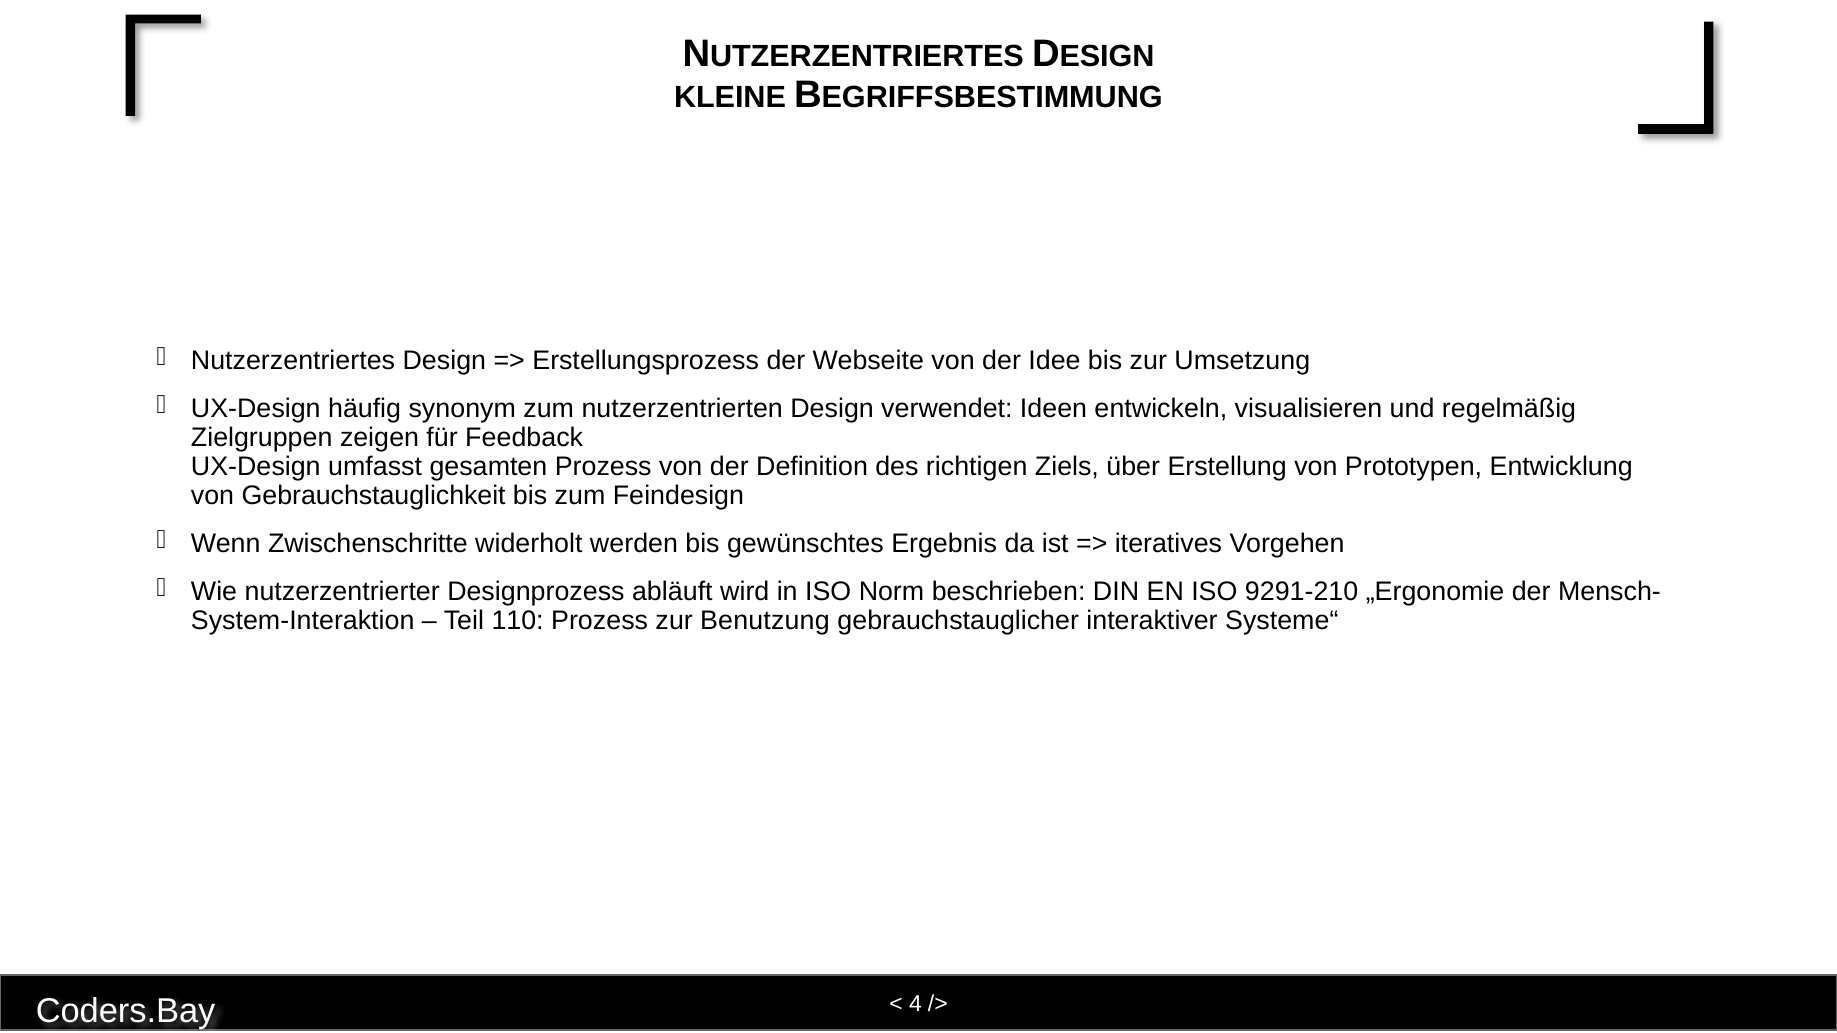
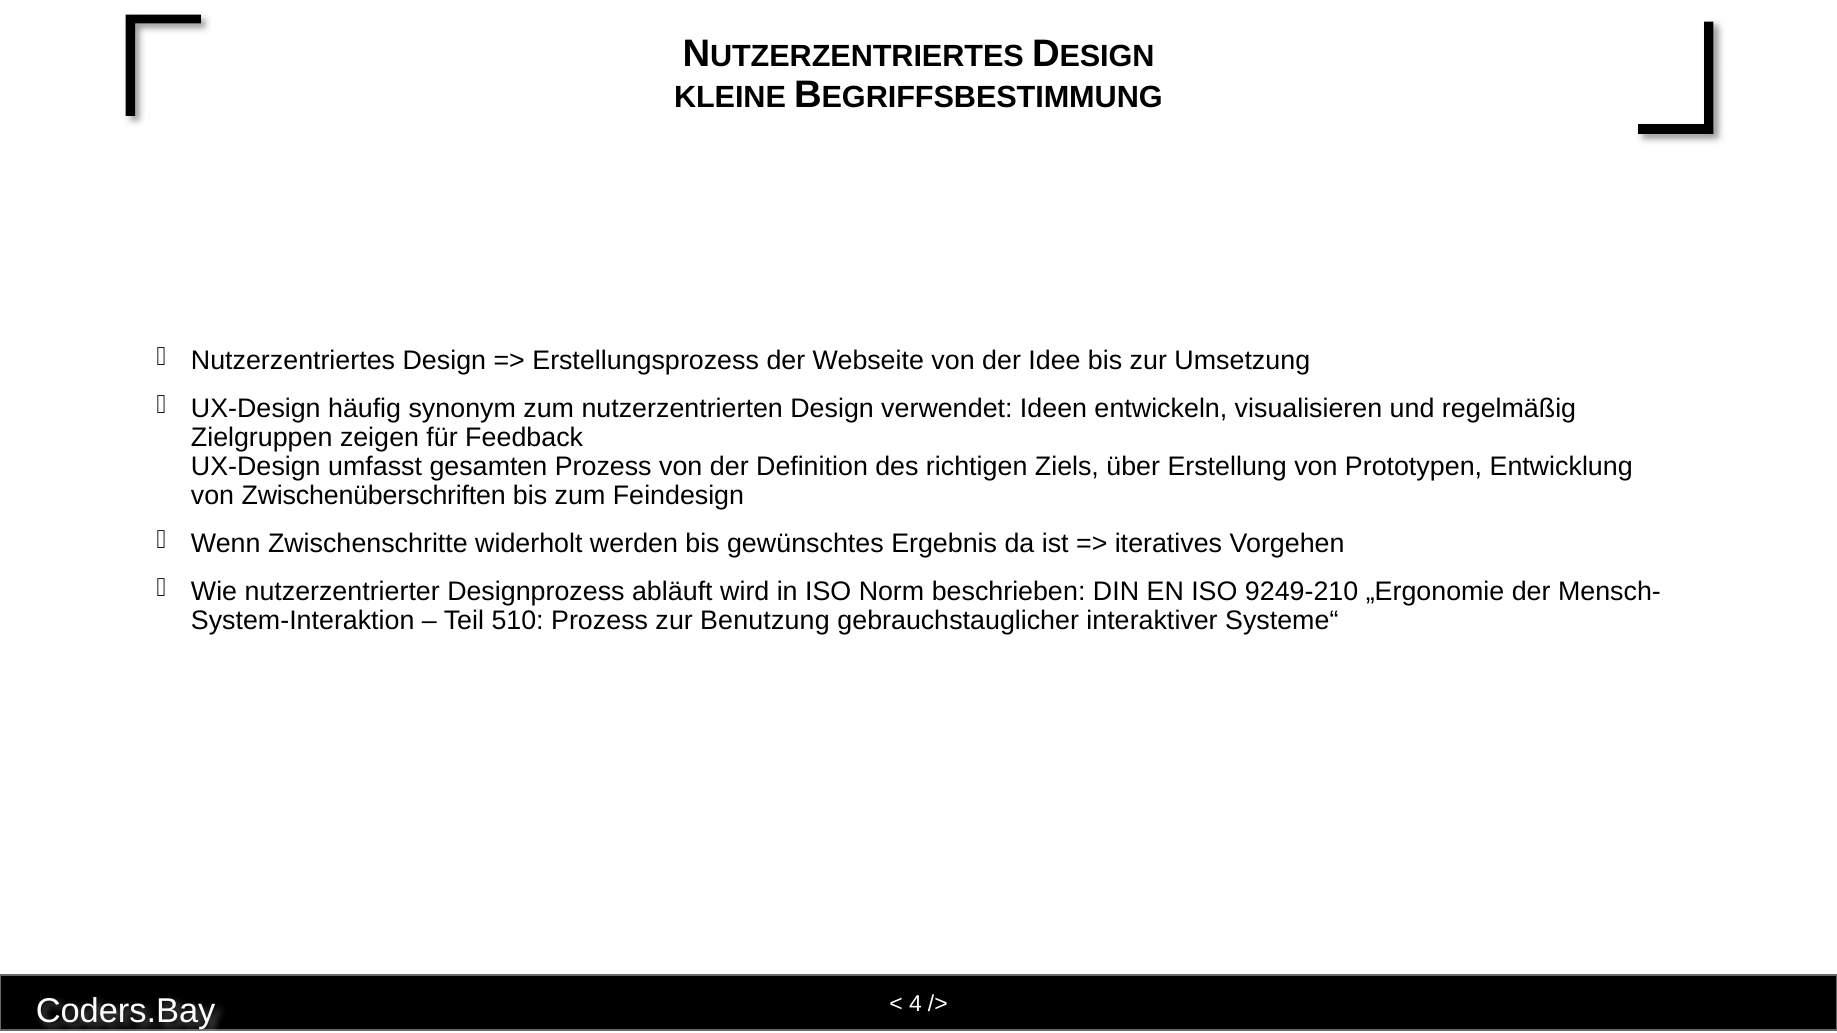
Gebrauchstauglichkeit: Gebrauchstauglichkeit -> Zwischenüberschriften (374, 496)
9291-210: 9291-210 -> 9249-210 (1302, 592)
110: 110 -> 510 (518, 621)
